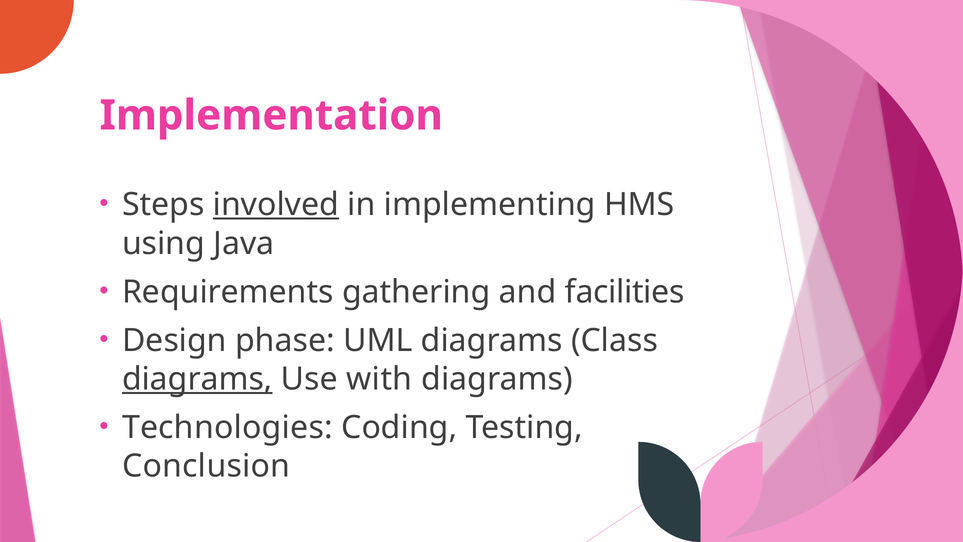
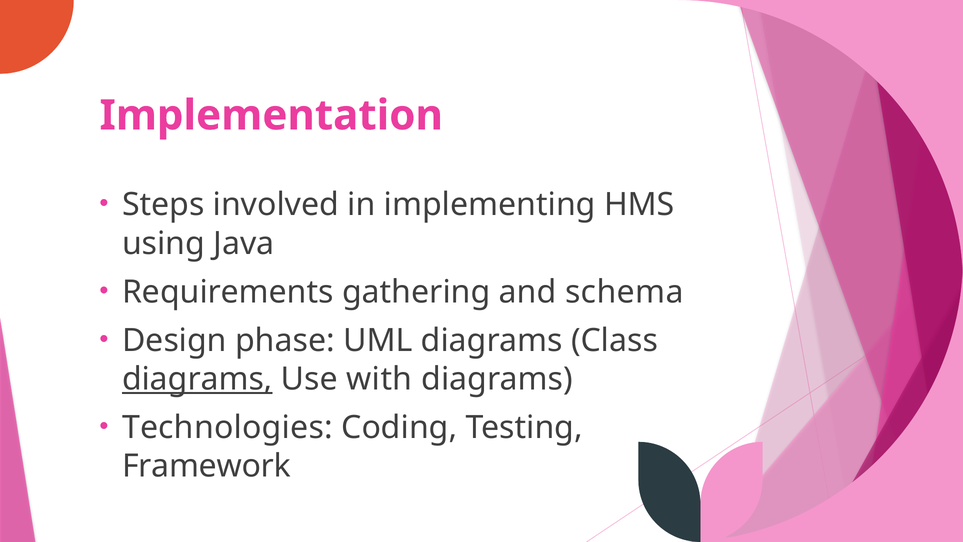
involved underline: present -> none (276, 205)
facilities: facilities -> schema (624, 292)
Conclusion: Conclusion -> Framework (206, 466)
